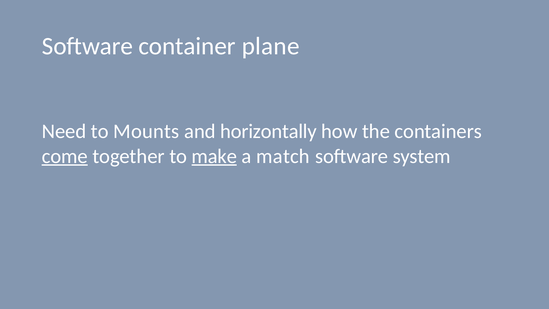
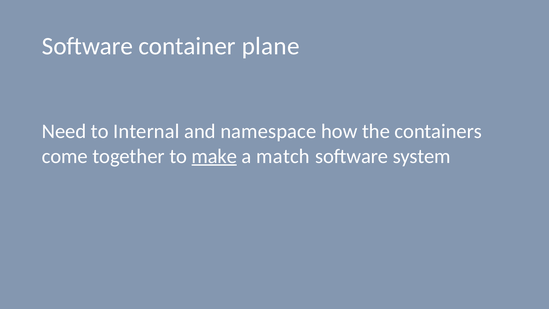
Mounts: Mounts -> Internal (146, 131)
horizontally: horizontally -> namespace (268, 131)
come underline: present -> none (65, 156)
